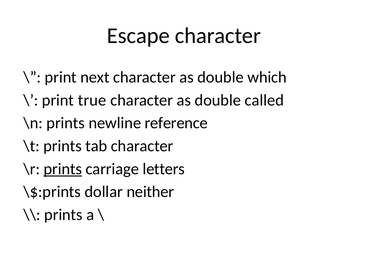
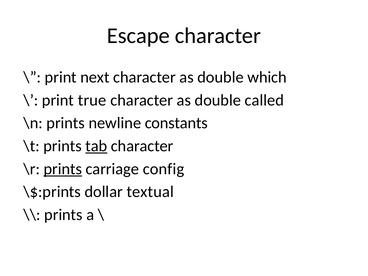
reference: reference -> constants (176, 123)
tab underline: none -> present (96, 146)
letters: letters -> config (164, 169)
neither: neither -> textual (150, 192)
